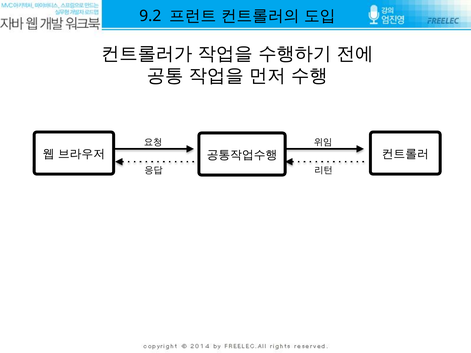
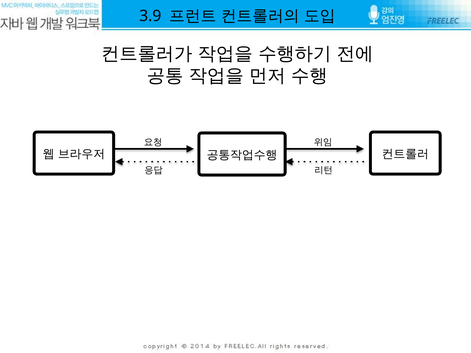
9.2: 9.2 -> 3.9 (150, 16)
